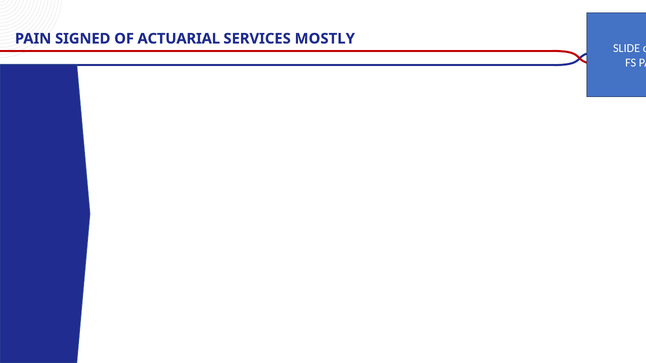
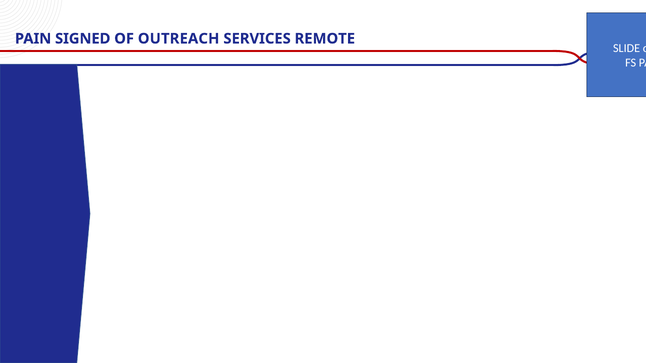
ACTUARIAL: ACTUARIAL -> OUTREACH (179, 39)
MOSTLY: MOSTLY -> REMOTE (325, 39)
